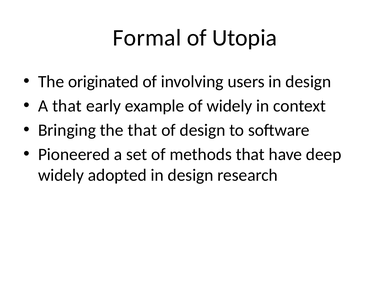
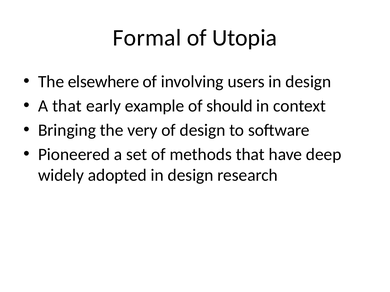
originated: originated -> elsewhere (103, 82)
of widely: widely -> should (230, 106)
the that: that -> very (142, 130)
